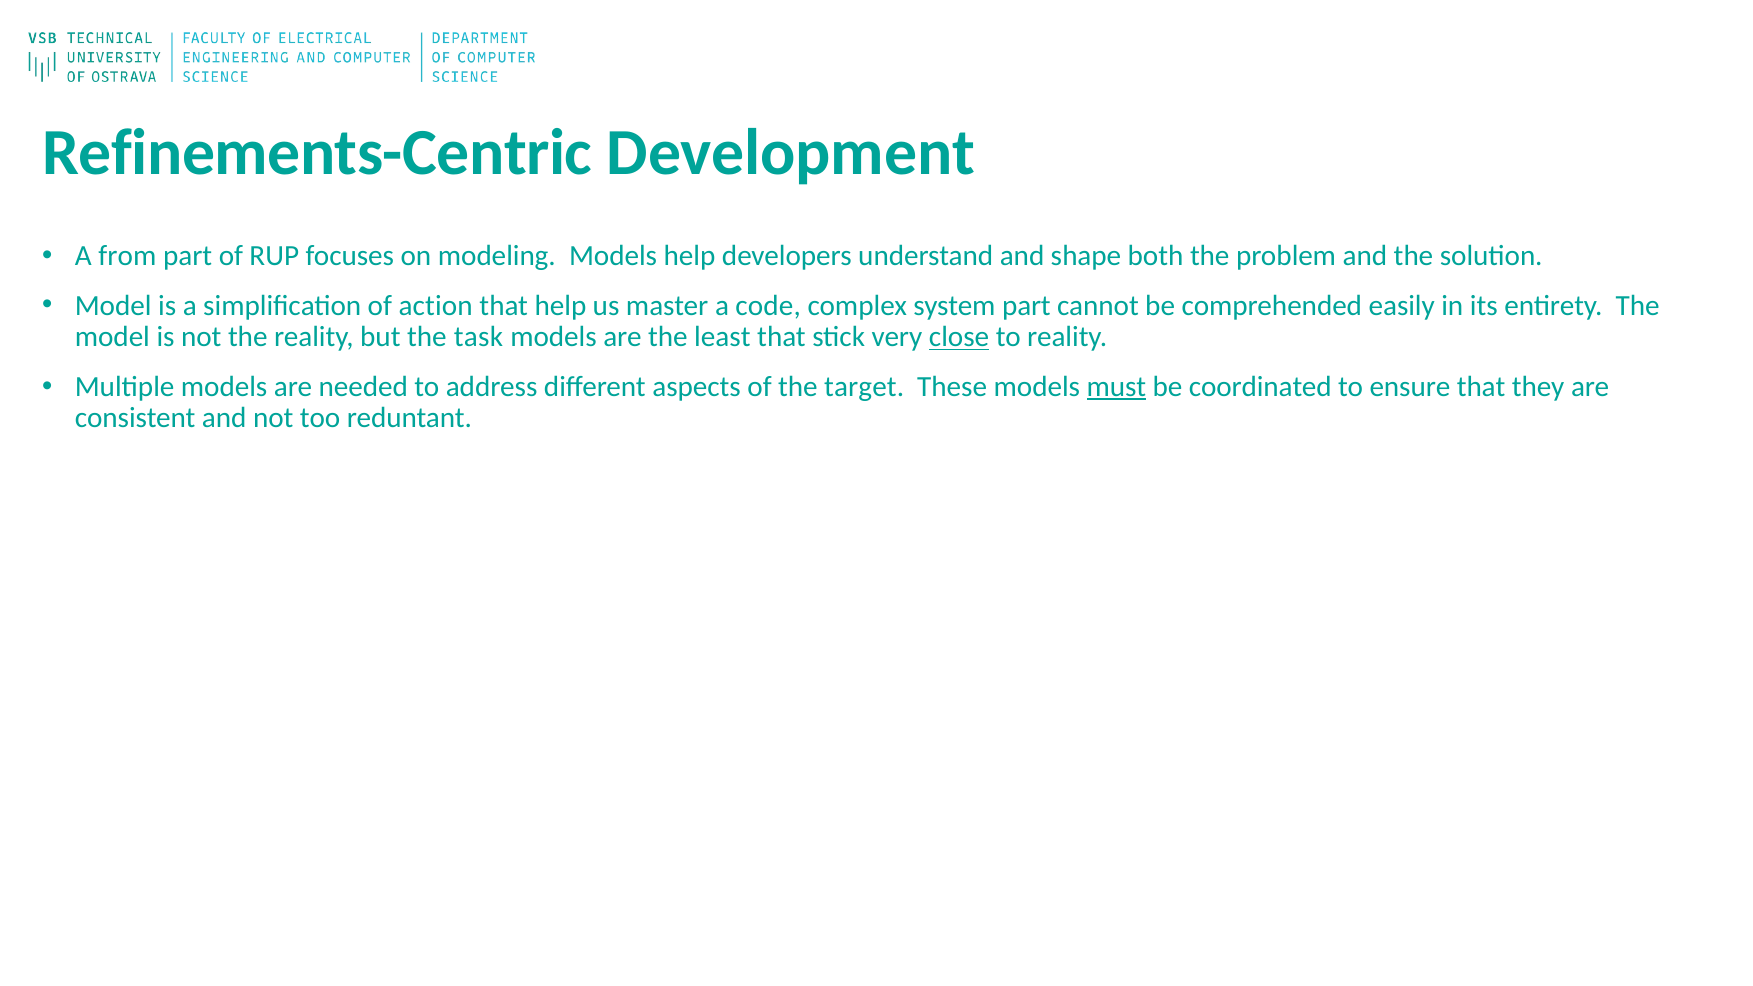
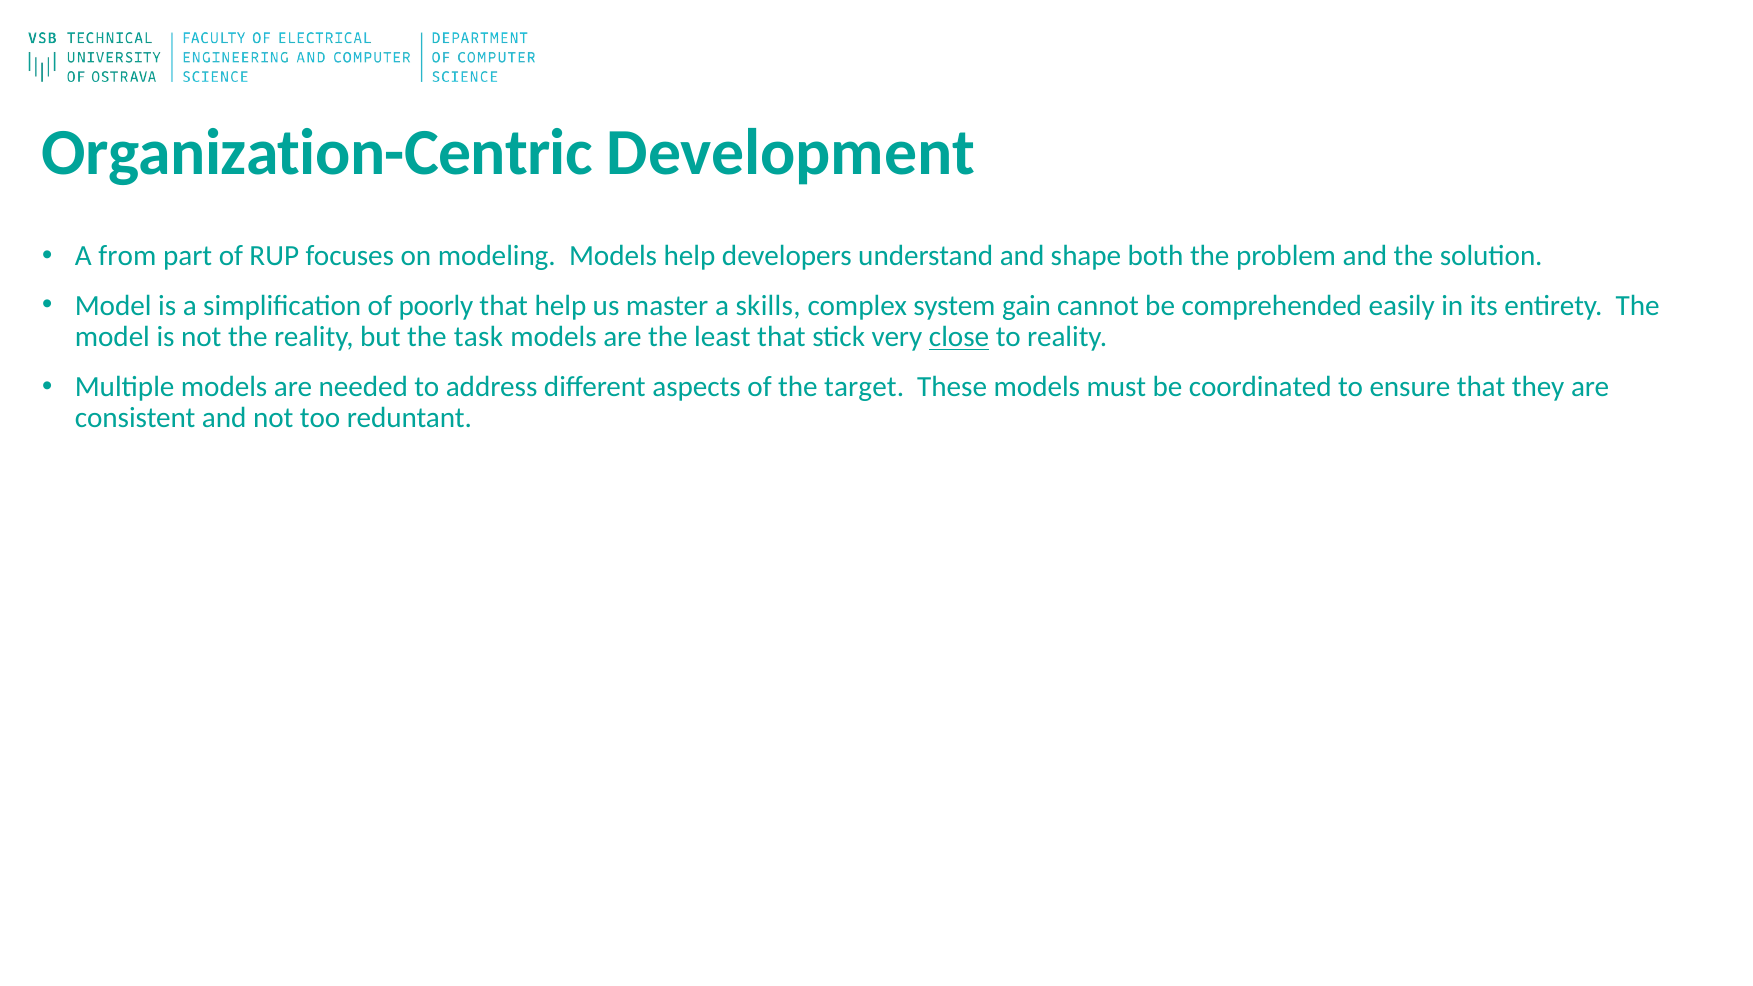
Refinements-Centric: Refinements-Centric -> Organization-Centric (317, 153)
action: action -> poorly (436, 305)
code: code -> skills (768, 305)
system part: part -> gain (1026, 305)
must underline: present -> none (1116, 387)
